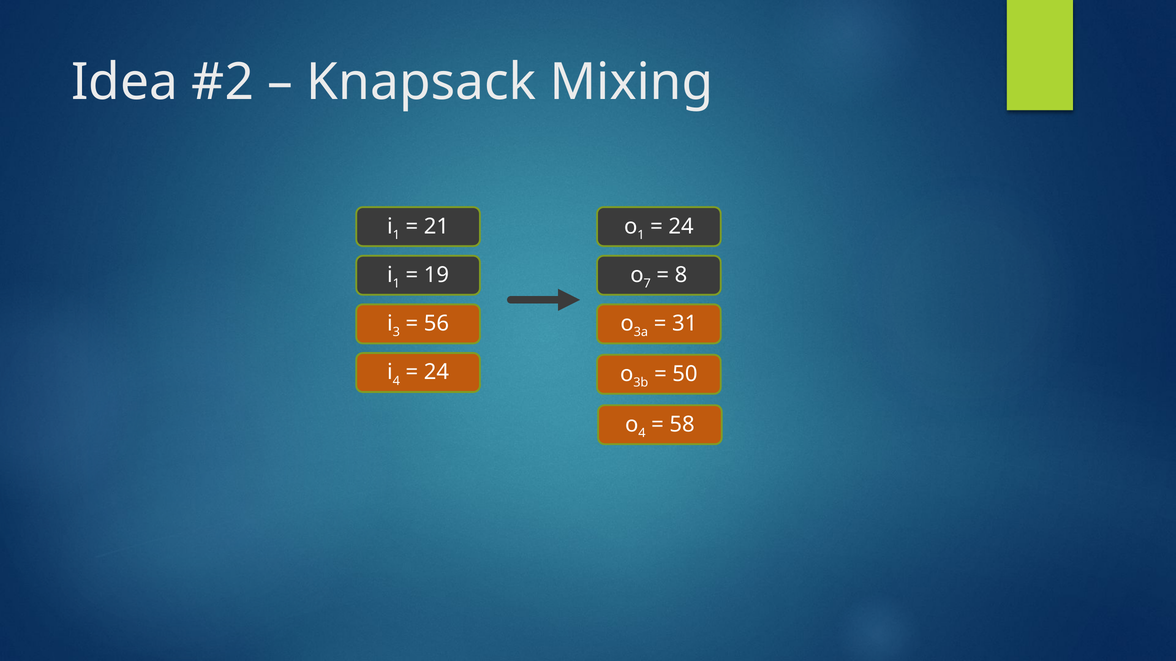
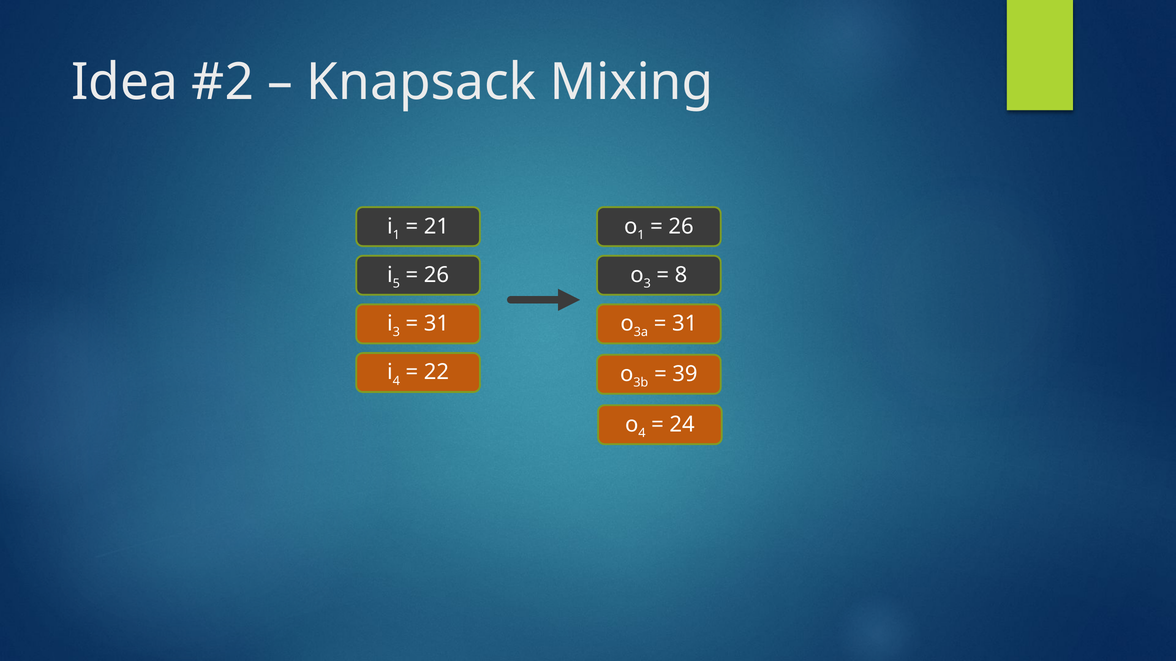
24: 24 -> 26 (681, 226)
1: 1 -> 5 (396, 284)
19: 19 -> 26 (436, 275)
7: 7 -> 3 (647, 284)
56: 56 -> 31 (436, 324)
24: 24 -> 22 (436, 373)
50: 50 -> 39 (685, 374)
58: 58 -> 24 (682, 425)
